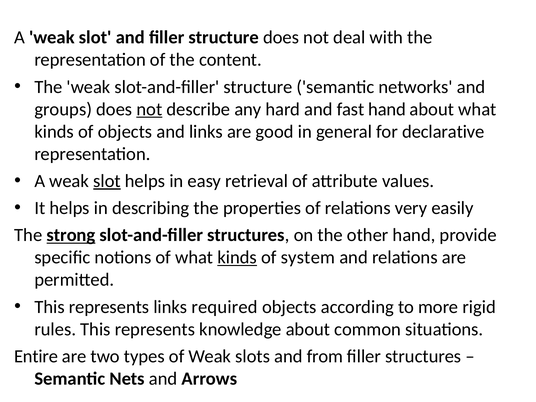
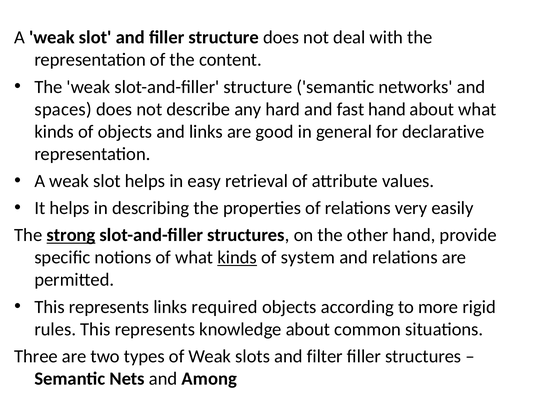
groups: groups -> spaces (63, 109)
not underline: present -> none (149, 109)
slot underline: present -> none (107, 181)
Entire: Entire -> Three (36, 356)
from: from -> filter (325, 356)
Arrows: Arrows -> Among (209, 379)
